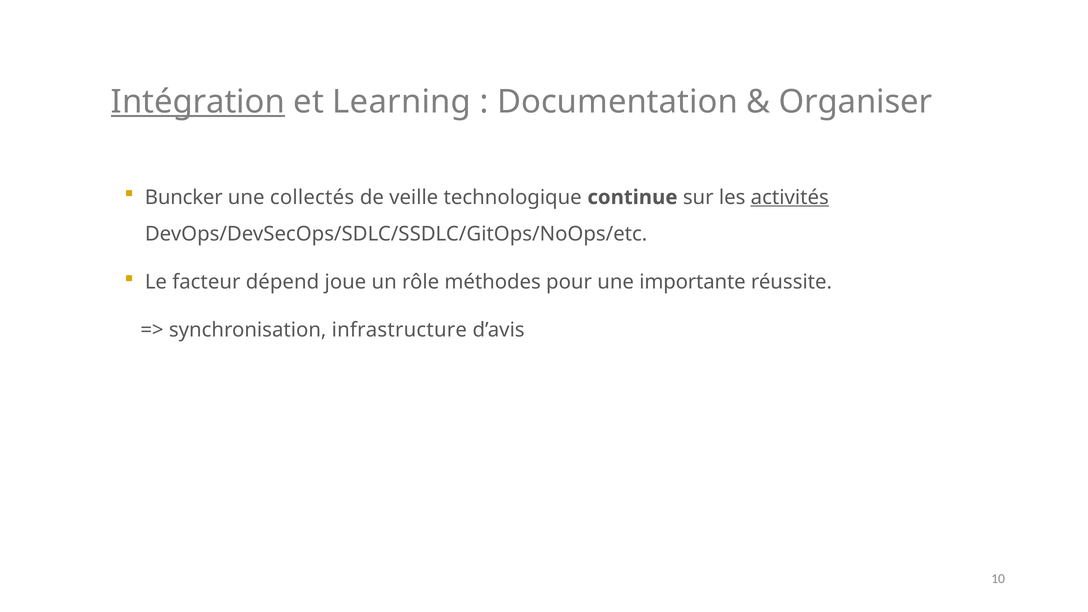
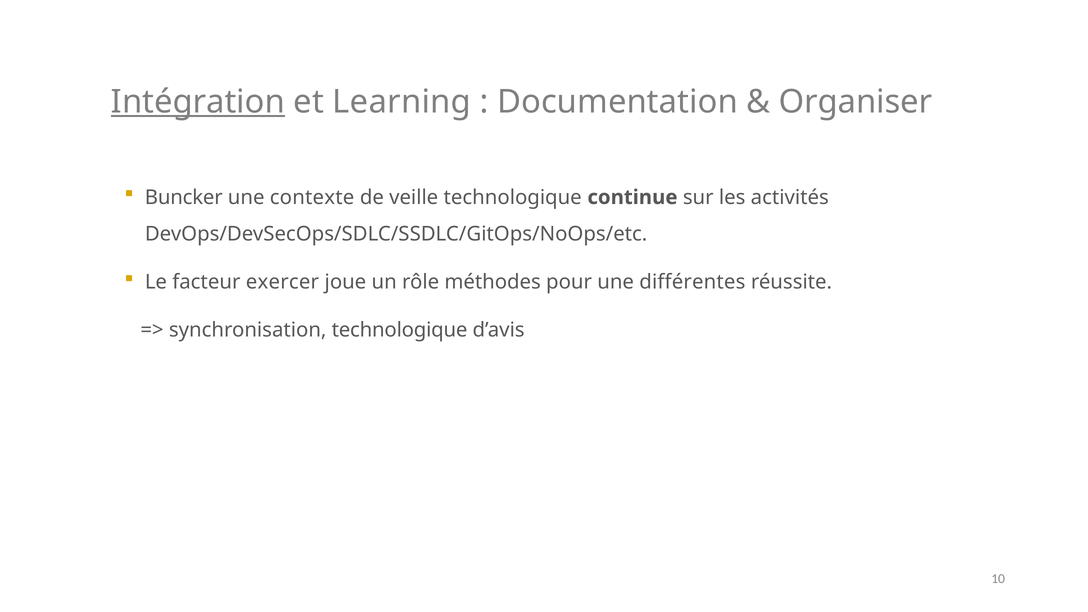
collectés: collectés -> contexte (312, 197)
activités underline: present -> none (790, 197)
dépend: dépend -> exercer (282, 282)
importante: importante -> différentes (692, 282)
synchronisation infrastructure: infrastructure -> technologique (400, 330)
